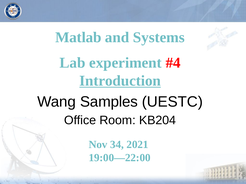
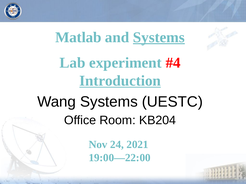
Systems underline: none -> present (159, 37)
Wang Samples: Samples -> Systems (109, 102)
34: 34 -> 24 (117, 145)
